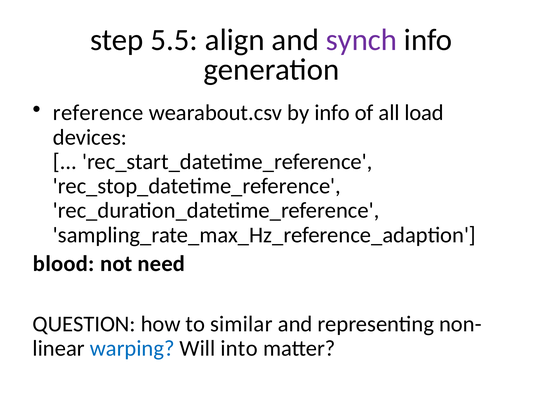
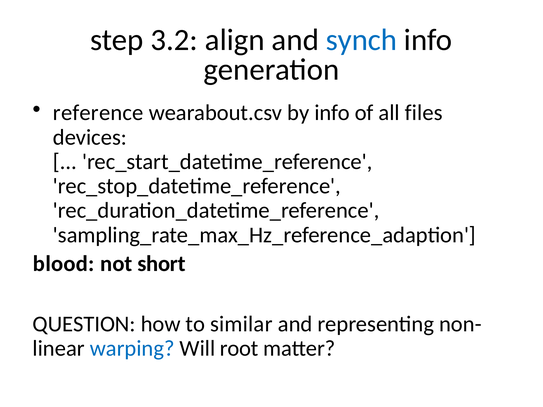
5.5: 5.5 -> 3.2 (174, 40)
synch colour: purple -> blue (361, 40)
load: load -> files (424, 113)
need: need -> short (161, 264)
into: into -> root (239, 349)
